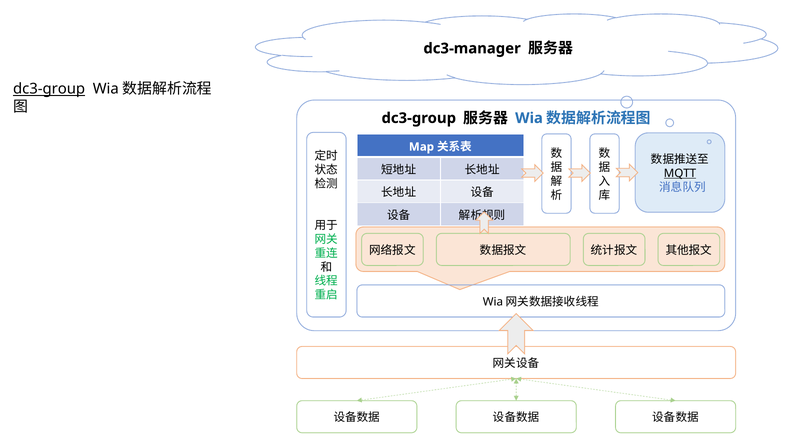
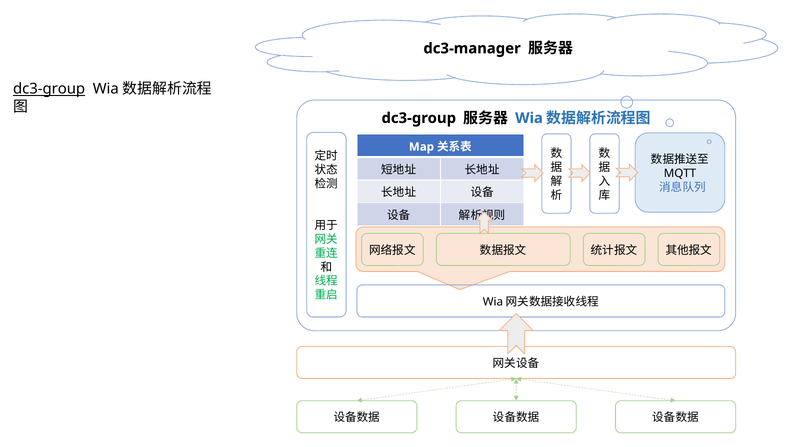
MQTT underline: present -> none (680, 173)
